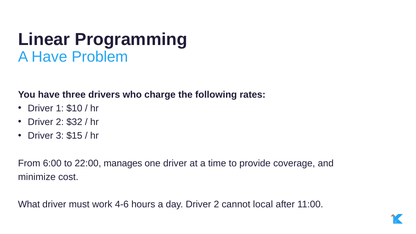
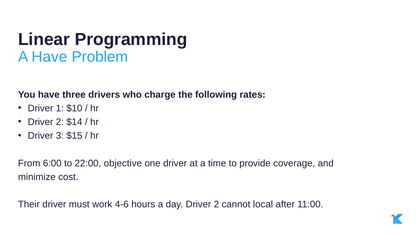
$32: $32 -> $14 (74, 122)
manages: manages -> objective (123, 163)
What: What -> Their (29, 205)
